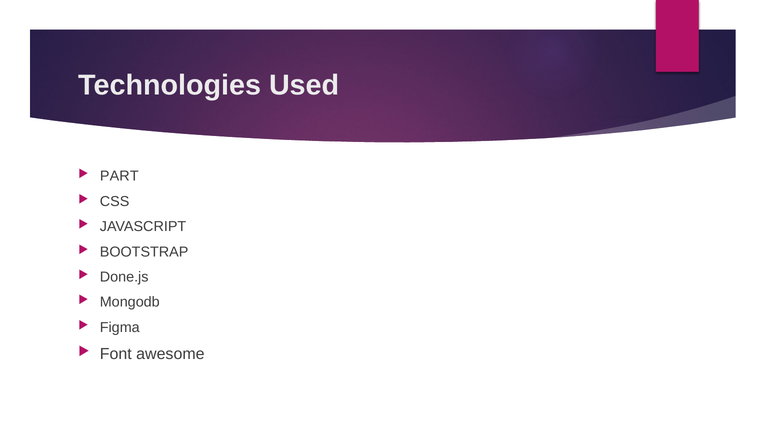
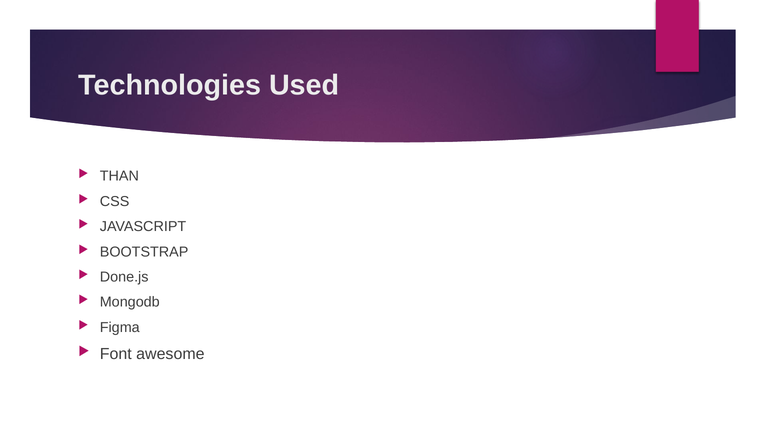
PART: PART -> THAN (119, 176)
